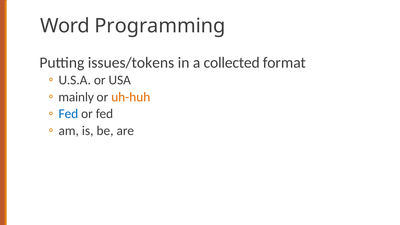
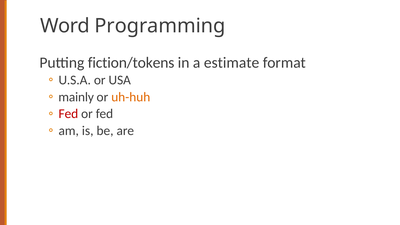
issues/tokens: issues/tokens -> fiction/tokens (131, 63)
collected: collected -> estimate (232, 63)
Fed colour: blue -> red (68, 114)
